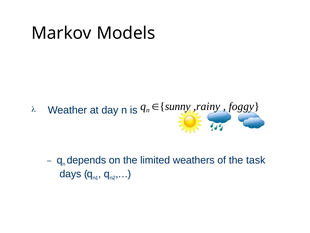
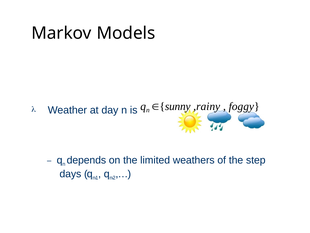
task: task -> step (256, 160)
